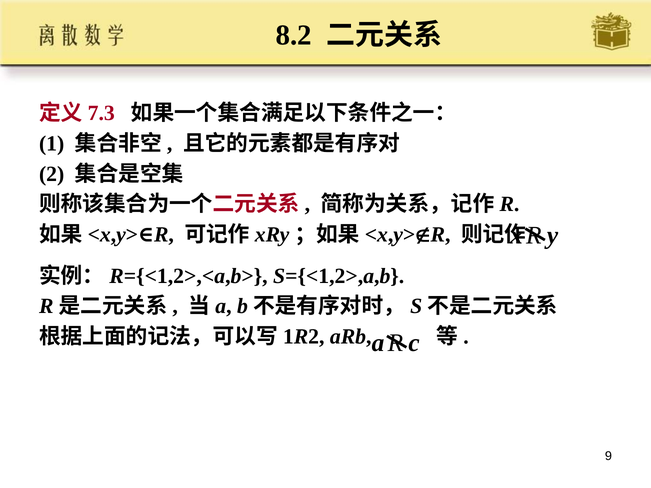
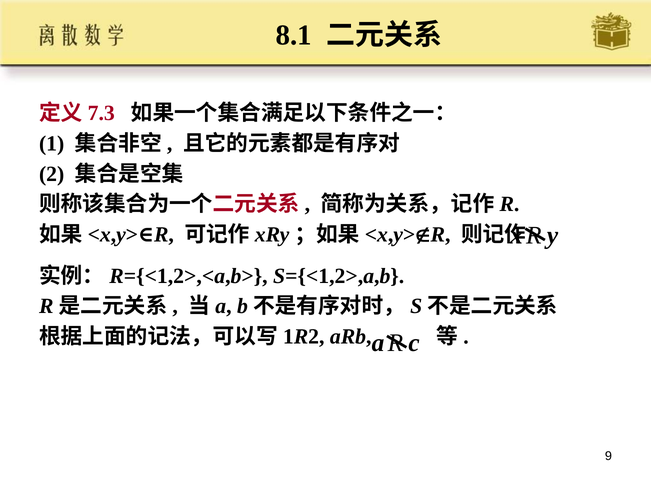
8.2: 8.2 -> 8.1 (294, 35)
